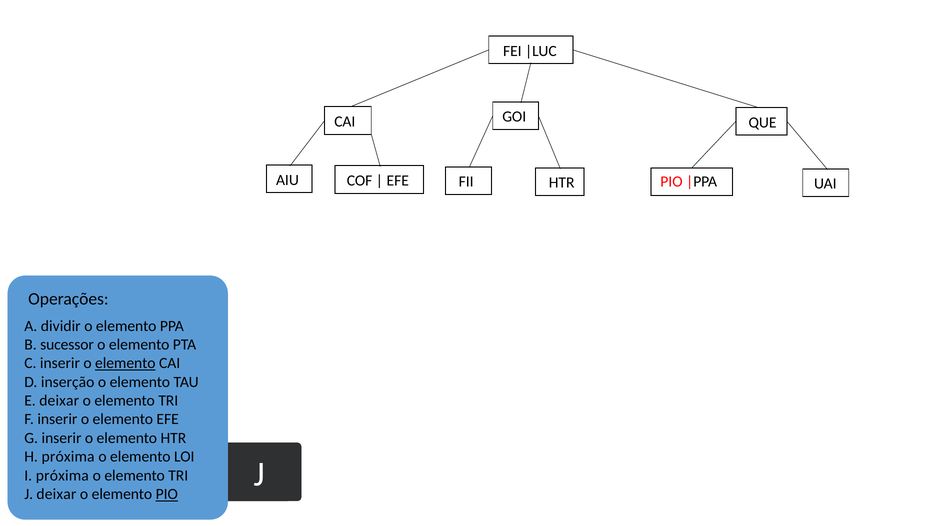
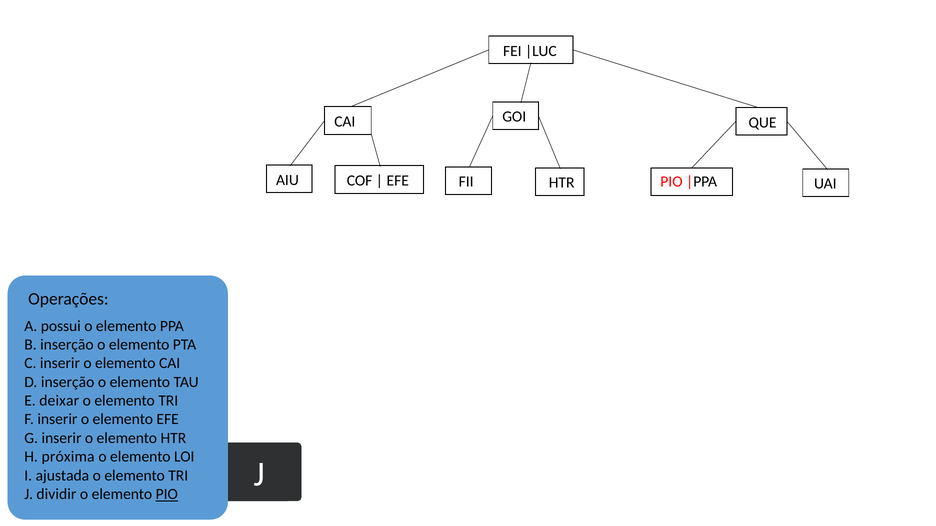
dividir: dividir -> possui (61, 326)
B sucessor: sucessor -> inserção (67, 345)
elemento underline: present -> none (125, 364)
I próxima: próxima -> ajustada (62, 476)
J deixar: deixar -> dividir (56, 495)
